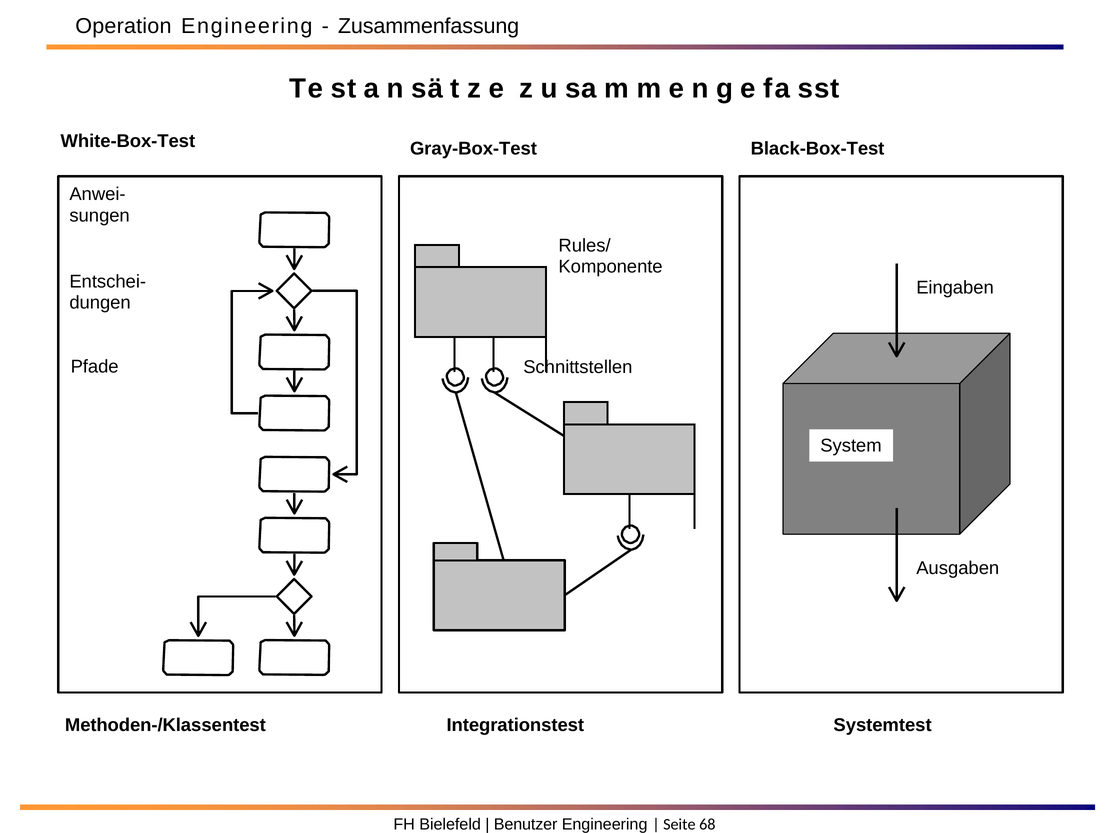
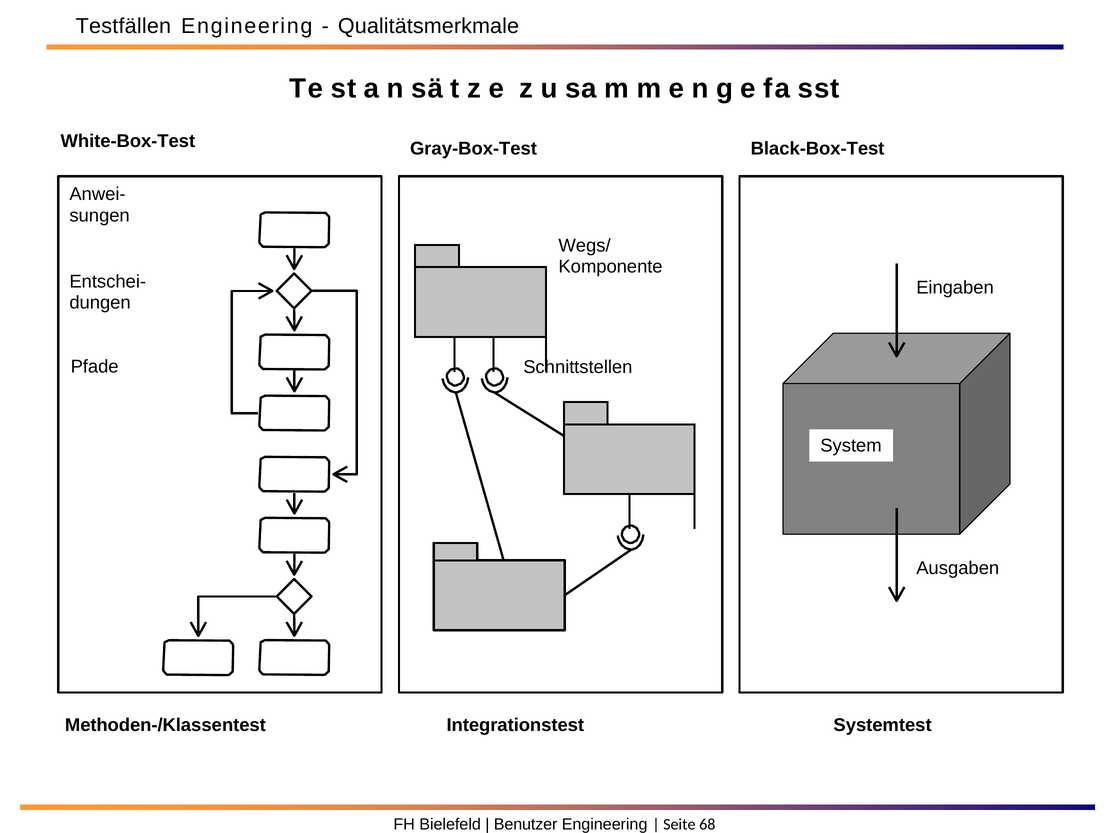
Operation: Operation -> Testfällen (123, 26)
Zusammenfassung: Zusammenfassung -> Qualitätsmerkmale (428, 26)
Rules/: Rules/ -> Wegs/ (585, 246)
